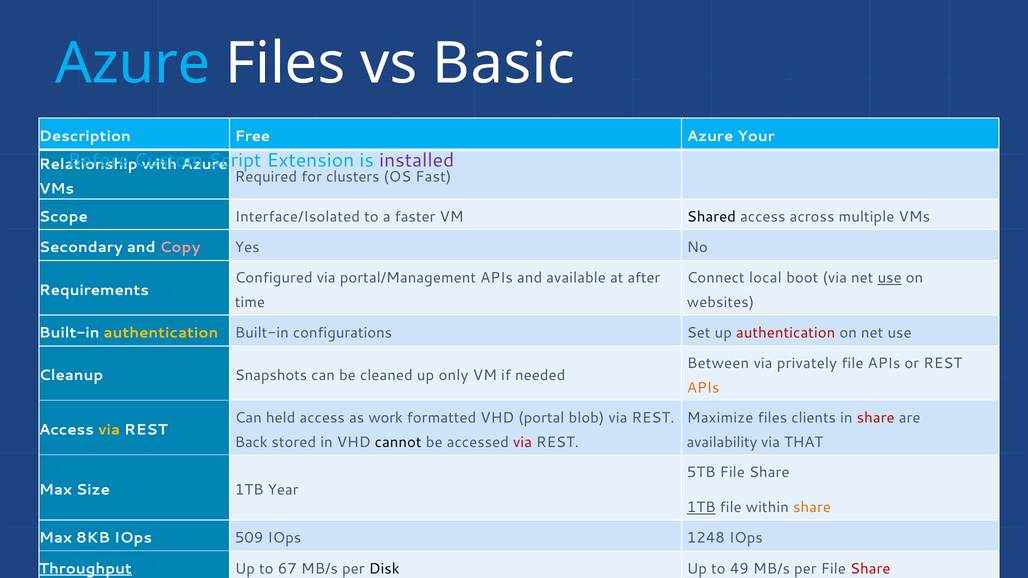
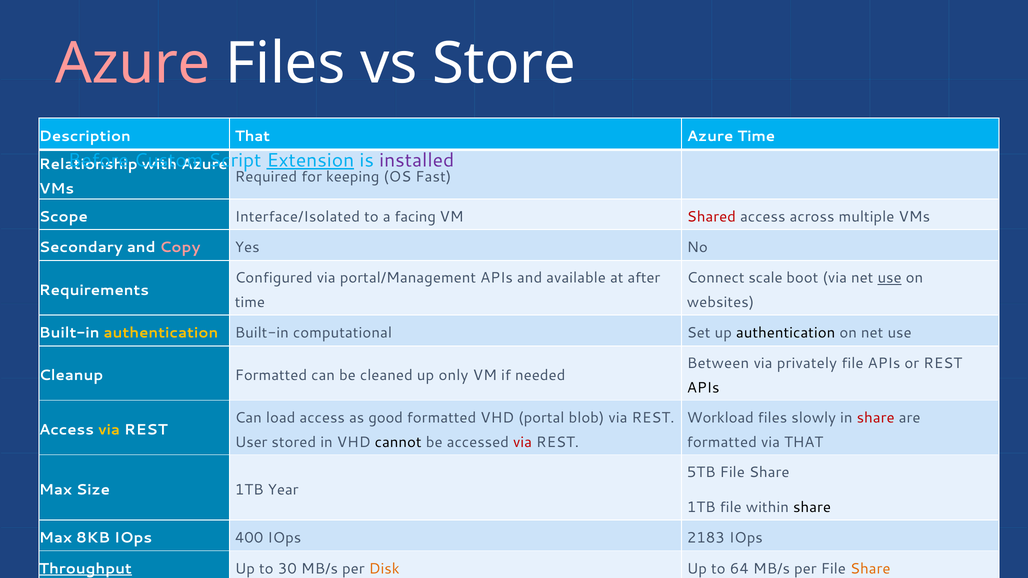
Azure colour: light blue -> pink (133, 64)
Basic: Basic -> Store (504, 64)
Description Free: Free -> That (252, 136)
Azure Your: Your -> Time (756, 136)
Extension underline: none -> present (310, 160)
clusters: clusters -> keeping (353, 177)
faster: faster -> facing (415, 217)
Shared colour: black -> red (711, 217)
local: local -> scale (766, 278)
configurations: configurations -> computational (342, 333)
authentication colour: red -> black (786, 333)
Cleanup Snapshots: Snapshots -> Formatted (271, 376)
APIs colour: orange -> black (703, 388)
held: held -> load (281, 418)
work: work -> good (386, 418)
Maximize: Maximize -> Workload (720, 418)
clients: clients -> slowly (814, 418)
Back: Back -> User (251, 442)
availability: availability -> formatted (722, 442)
1TB underline: present -> none (701, 508)
share colour: orange -> black (812, 508)
509: 509 -> 400 (249, 538)
1248: 1248 -> 2183 (706, 538)
67: 67 -> 30 (287, 569)
Disk colour: black -> orange (384, 569)
49: 49 -> 64 (739, 569)
Share colour: red -> orange (870, 569)
